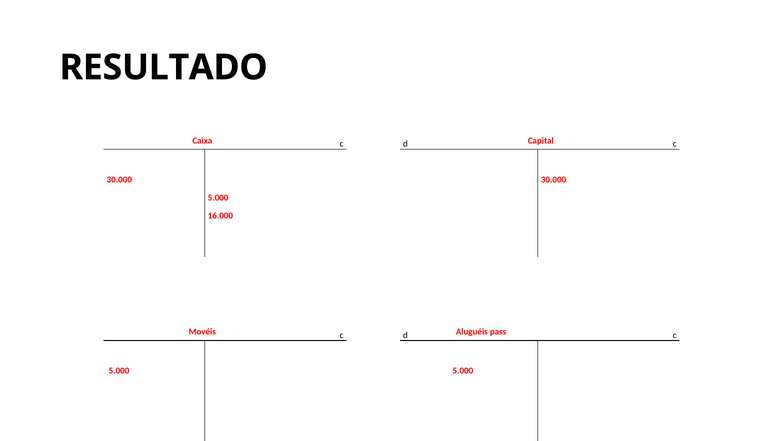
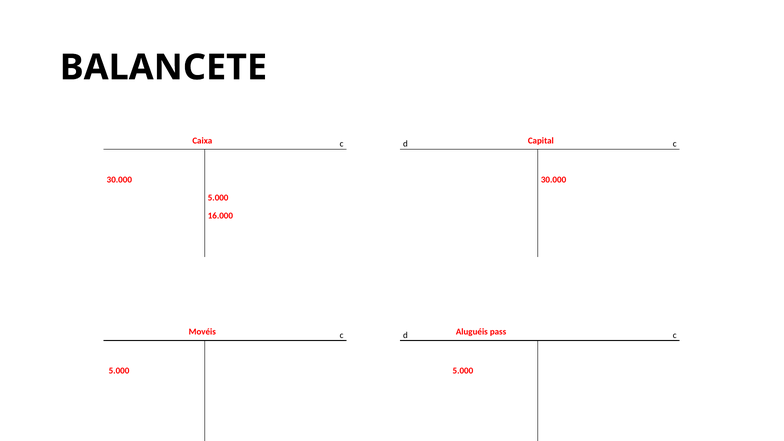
RESULTADO: RESULTADO -> BALANCETE (163, 67)
